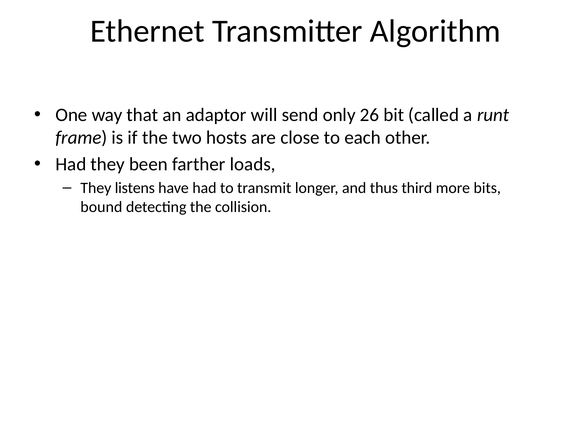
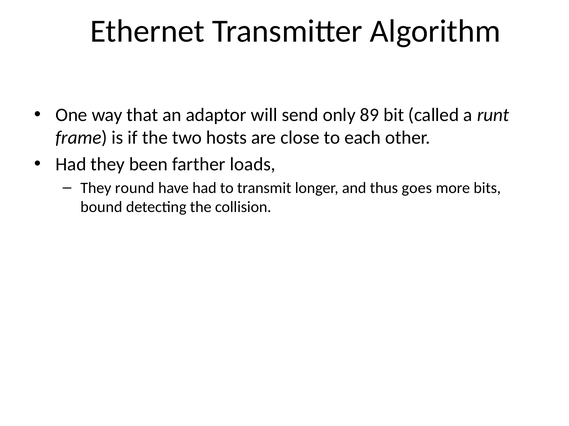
26: 26 -> 89 (369, 115)
listens: listens -> round (135, 188)
third: third -> goes (417, 188)
